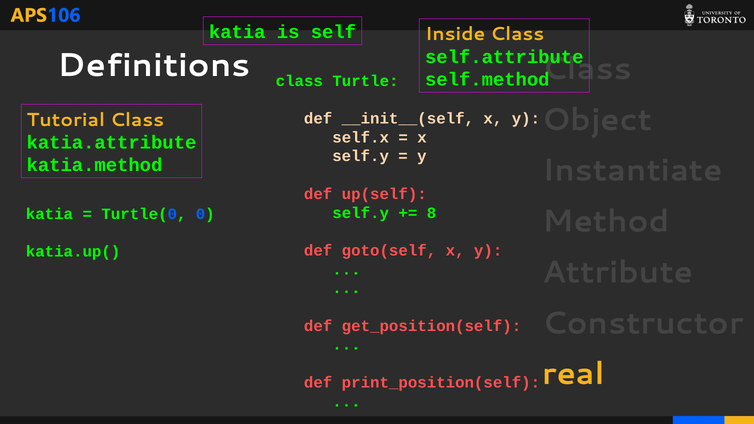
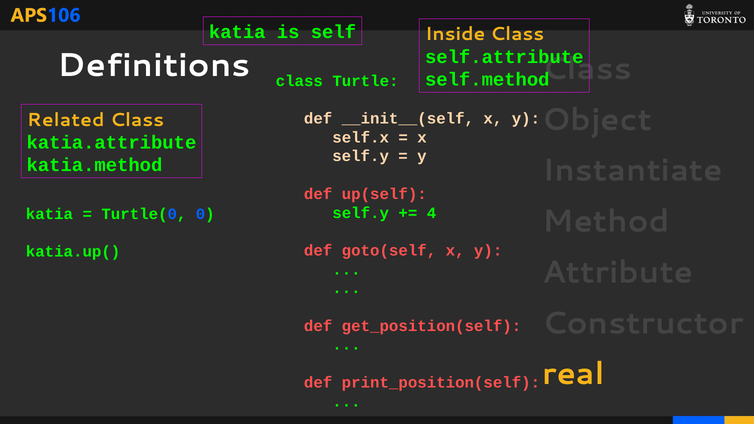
Tutorial: Tutorial -> Related (66, 120)
8: 8 -> 4 (432, 213)
